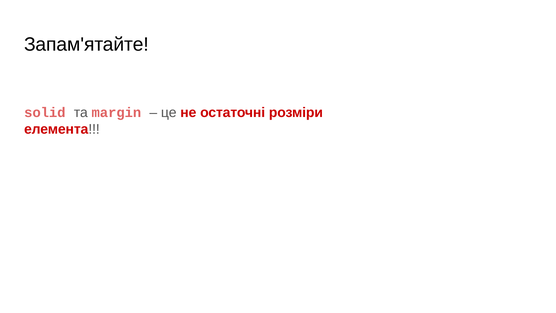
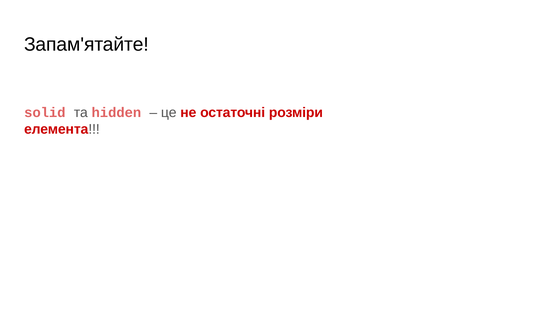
margin: margin -> hidden (116, 112)
